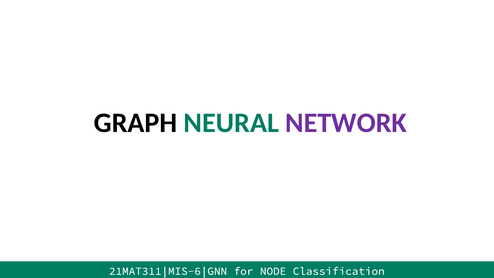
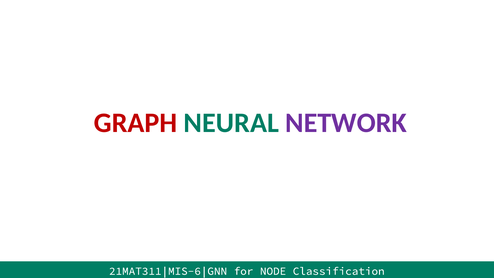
GRAPH colour: black -> red (136, 123)
